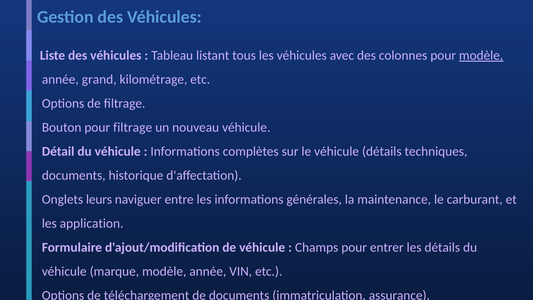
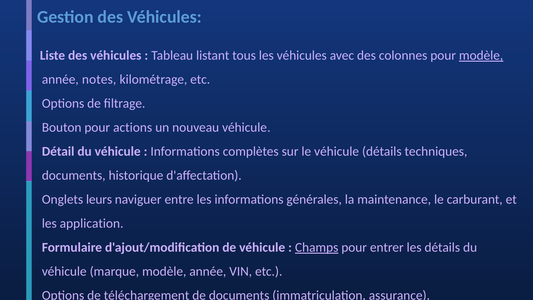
grand: grand -> notes (99, 79)
pour filtrage: filtrage -> actions (133, 127)
Champs underline: none -> present (317, 247)
